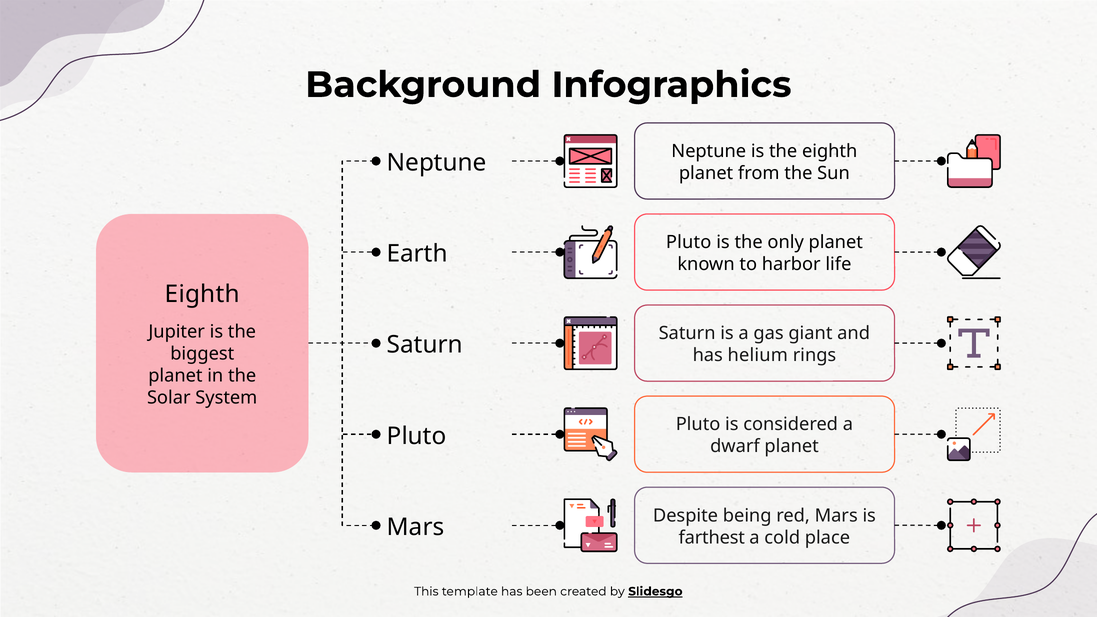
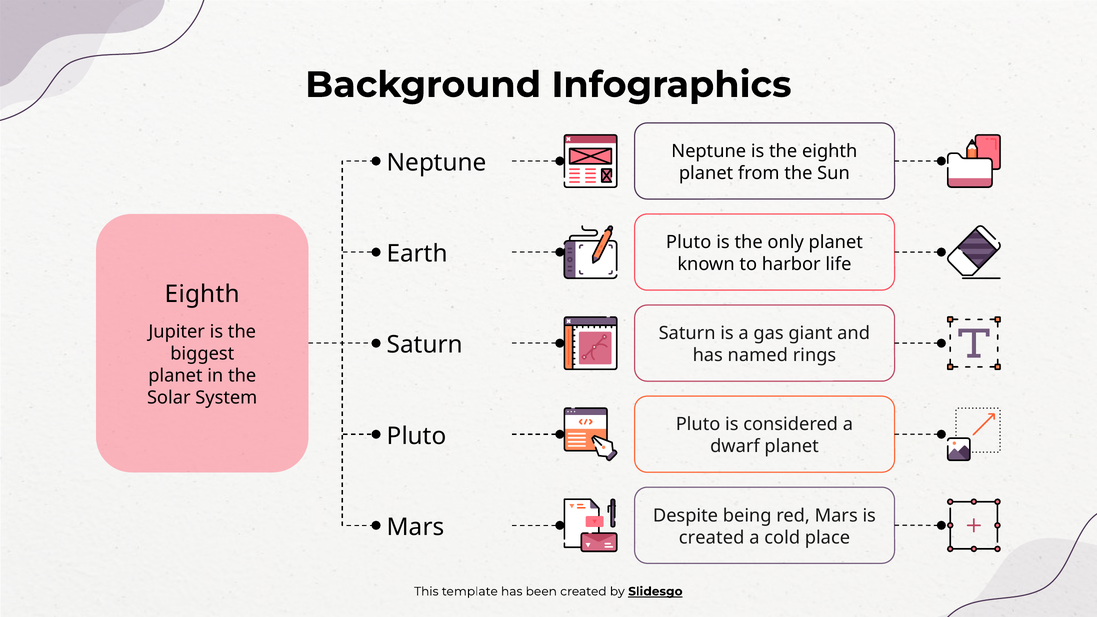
helium: helium -> named (758, 355)
farthest: farthest -> created (712, 538)
